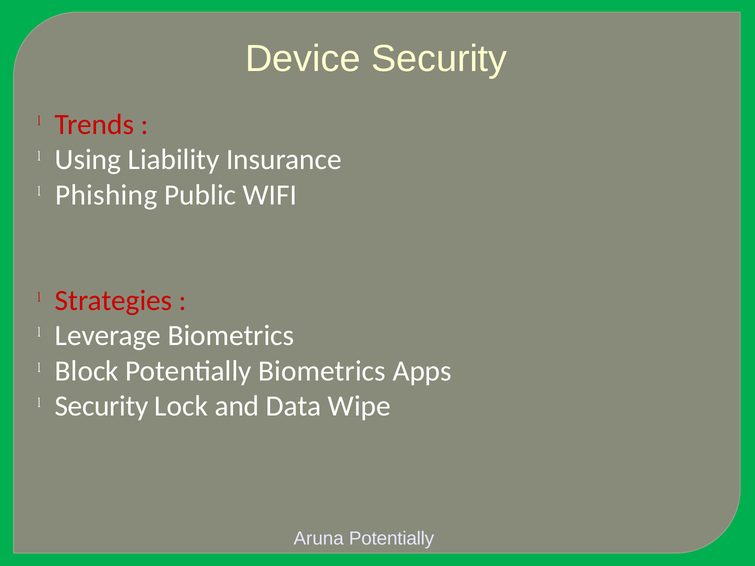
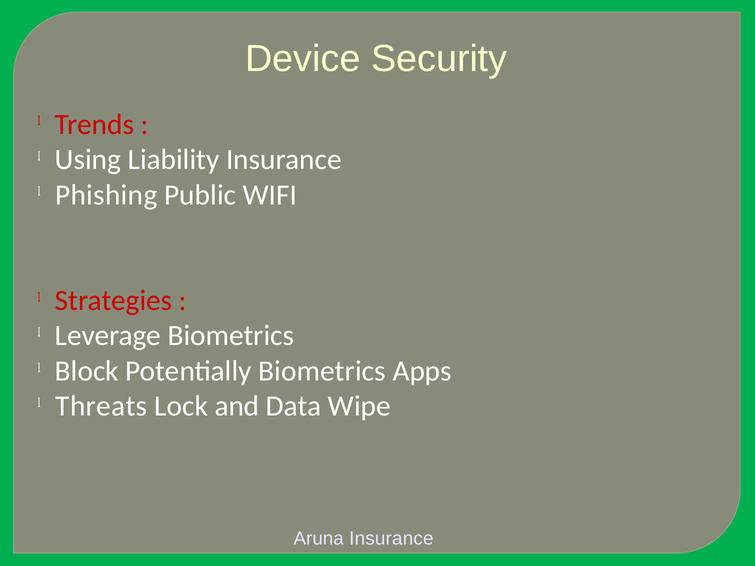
Security: Security -> Threats (101, 406)
Aruna Potentially: Potentially -> Insurance (391, 539)
